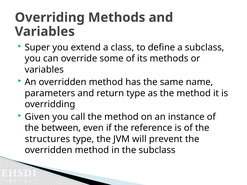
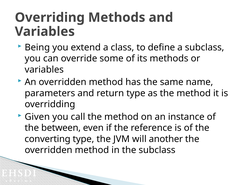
Super: Super -> Being (37, 47)
structures: structures -> converting (48, 139)
prevent: prevent -> another (166, 139)
